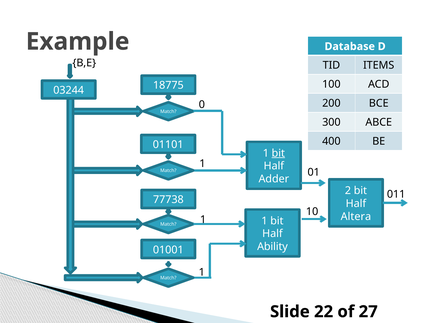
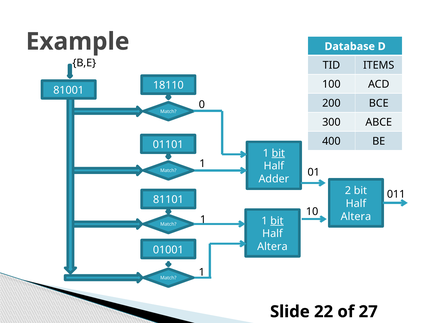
18775: 18775 -> 18110 (168, 85)
03244: 03244 -> 81001 (69, 90)
77738: 77738 -> 81101 (168, 199)
bit underline: none -> present (277, 220)
Ability: Ability -> Altera (272, 246)
